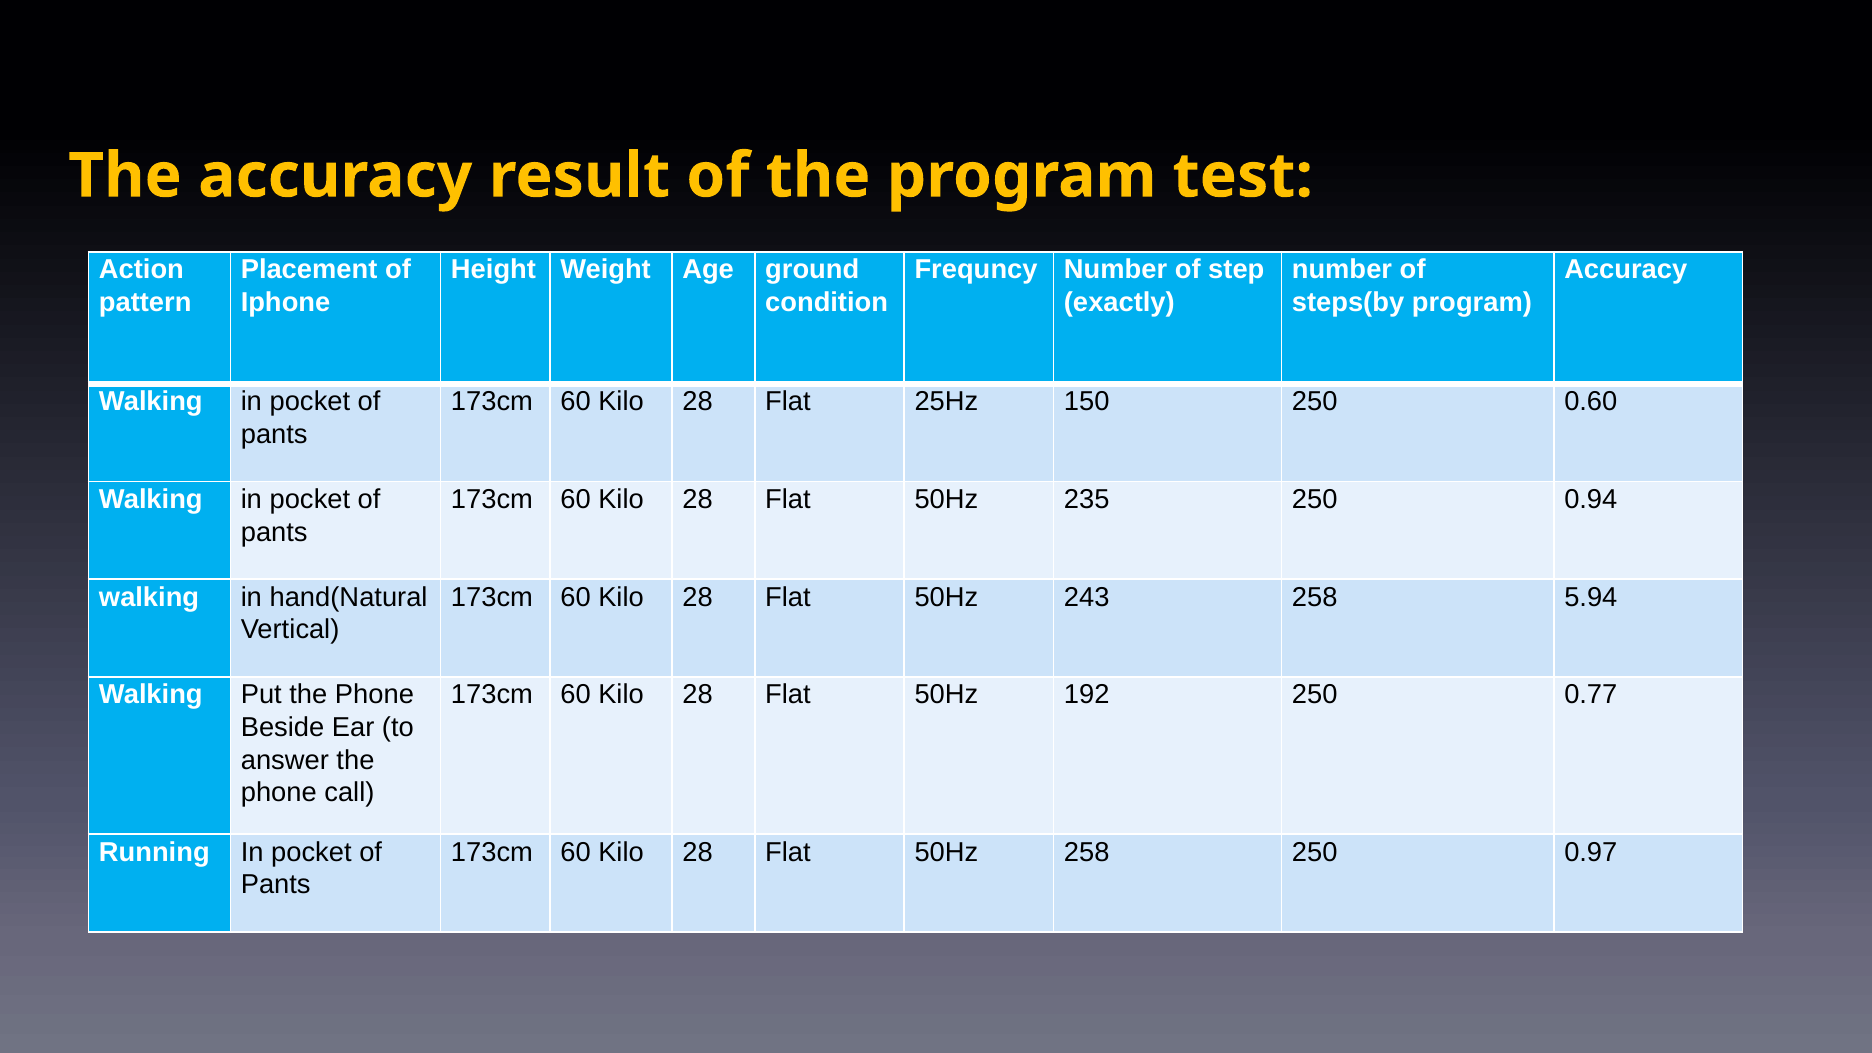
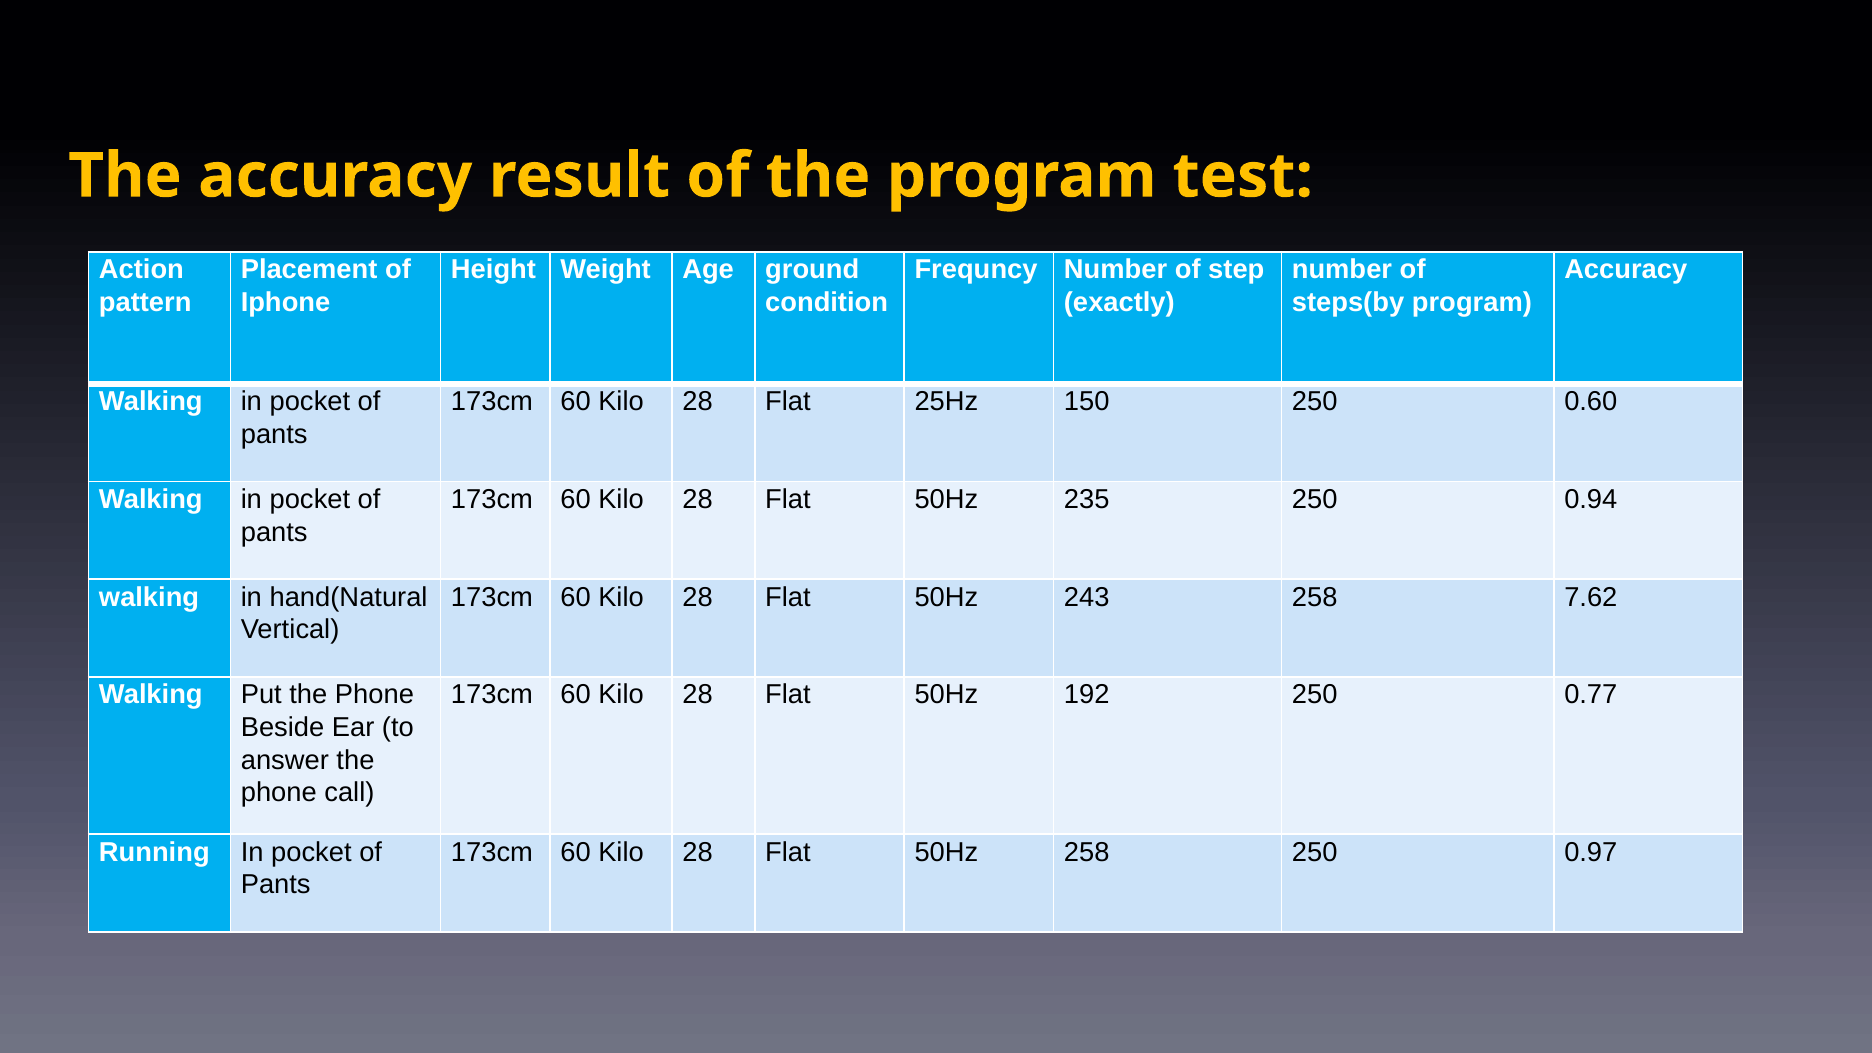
5.94: 5.94 -> 7.62 (1591, 597)
